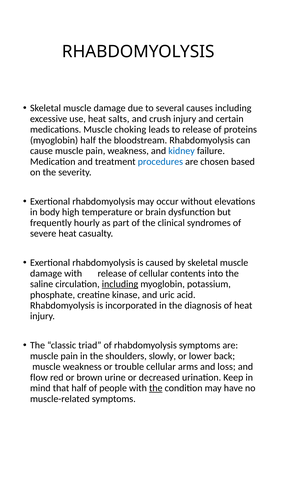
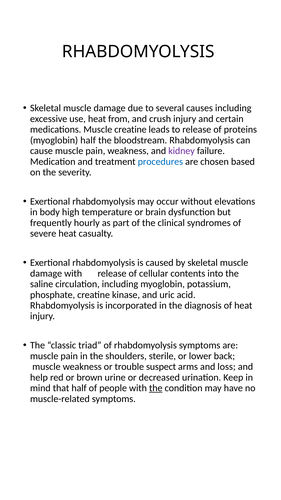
salts: salts -> from (119, 119)
Muscle choking: choking -> creatine (130, 129)
kidney colour: blue -> purple (182, 151)
including underline: present -> none (120, 284)
slowly: slowly -> sterile (162, 356)
trouble cellular: cellular -> suspect (161, 366)
flow: flow -> help (39, 377)
